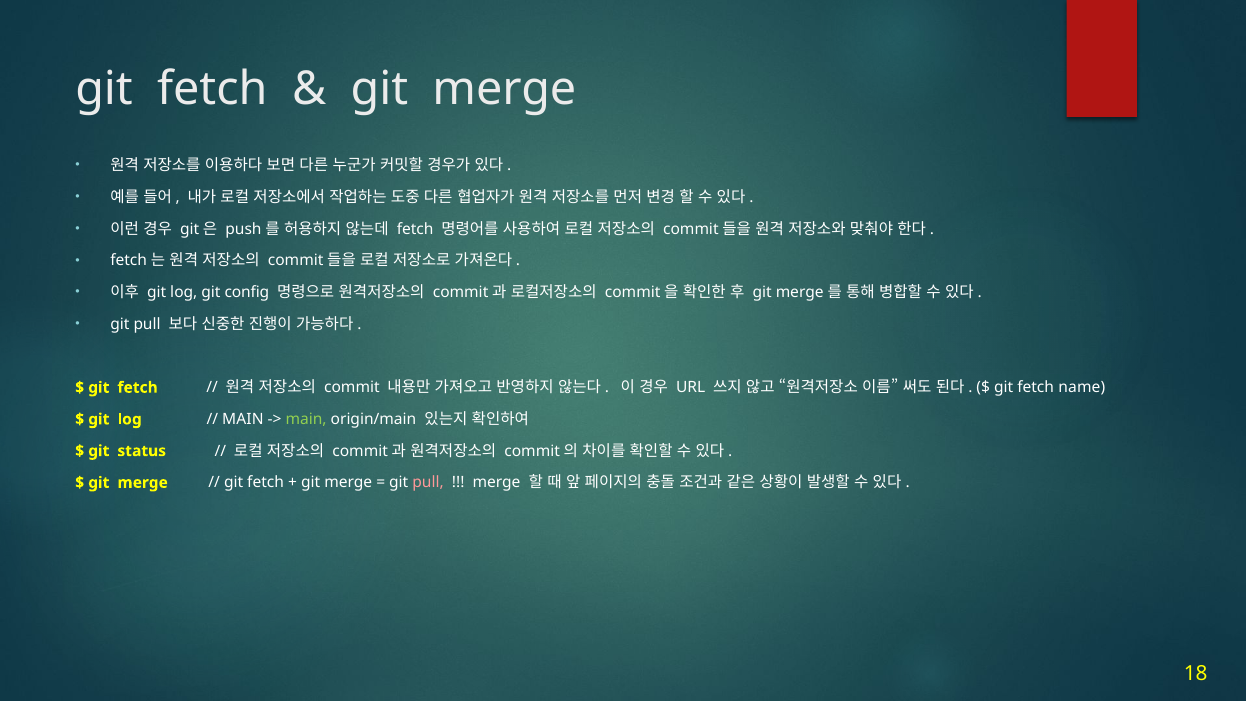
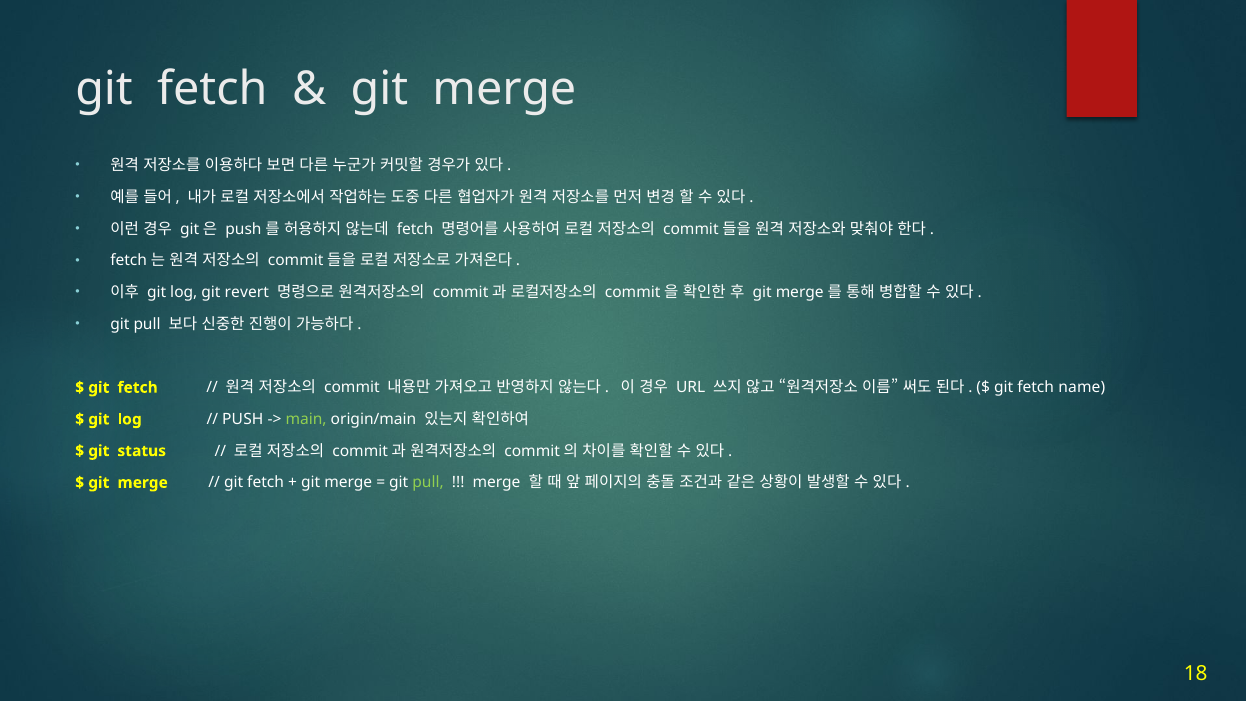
config: config -> revert (247, 292)
MAIN: MAIN -> PUSH (243, 419)
pull colour: pink -> light green (428, 483)
